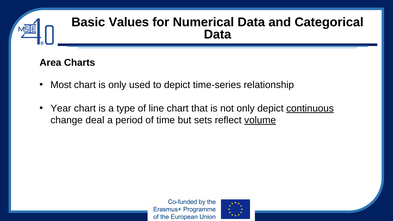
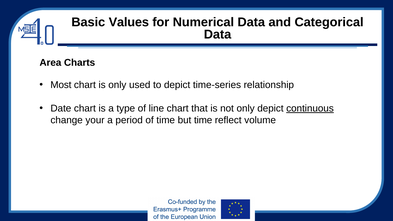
Year: Year -> Date (61, 108)
deal: deal -> your (95, 120)
but sets: sets -> time (203, 120)
volume underline: present -> none (260, 120)
